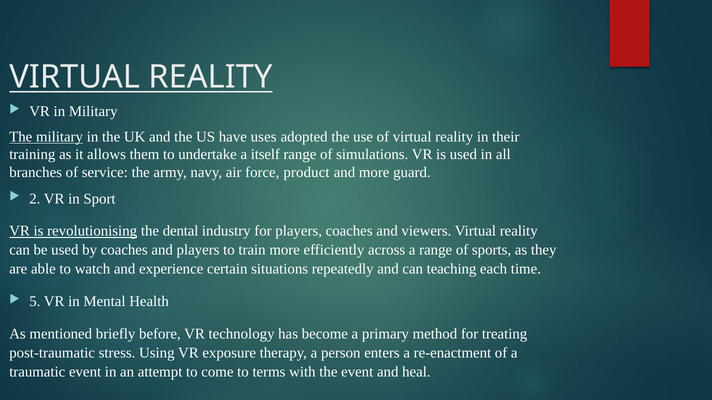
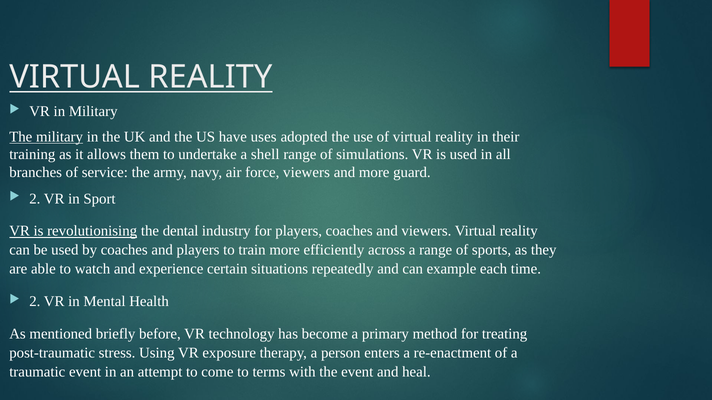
itself: itself -> shell (265, 155)
force product: product -> viewers (307, 172)
teaching: teaching -> example (452, 269)
5: 5 -> 2 (35, 302)
